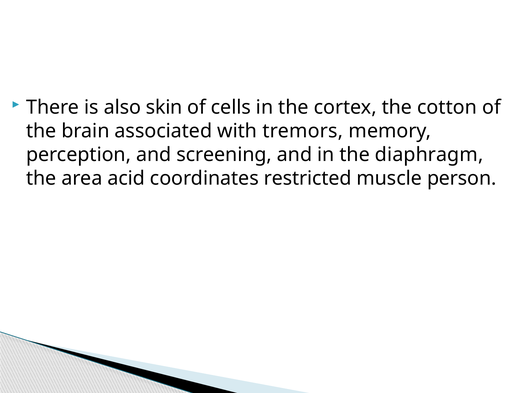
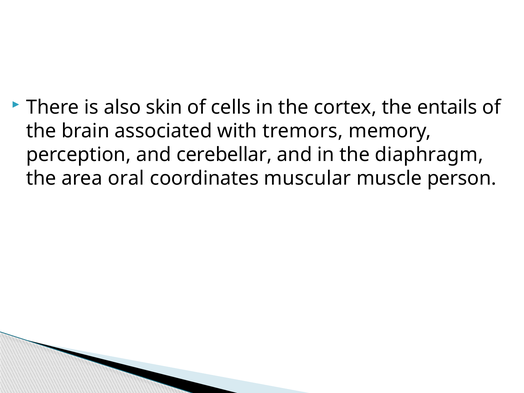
cotton: cotton -> entails (447, 107)
screening: screening -> cerebellar (224, 155)
acid: acid -> oral (126, 178)
restricted: restricted -> muscular (308, 178)
